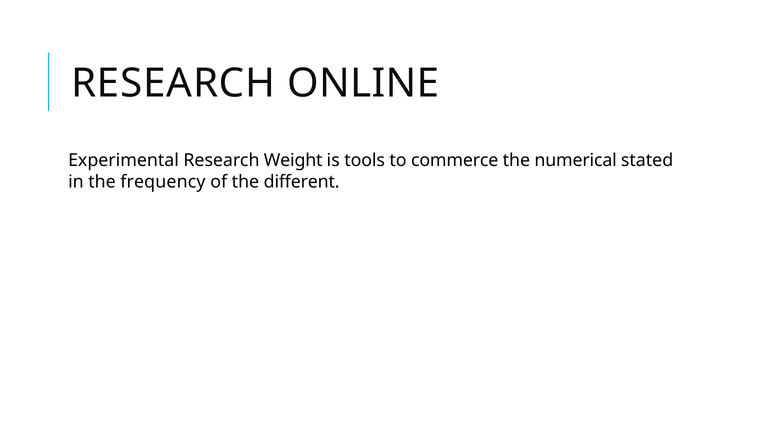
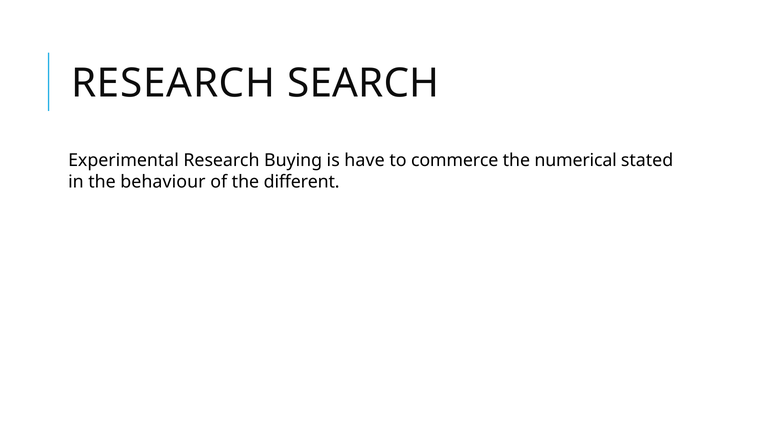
ONLINE: ONLINE -> SEARCH (363, 83)
Weight: Weight -> Buying (293, 160)
tools: tools -> have (365, 160)
frequency: frequency -> behaviour (163, 182)
